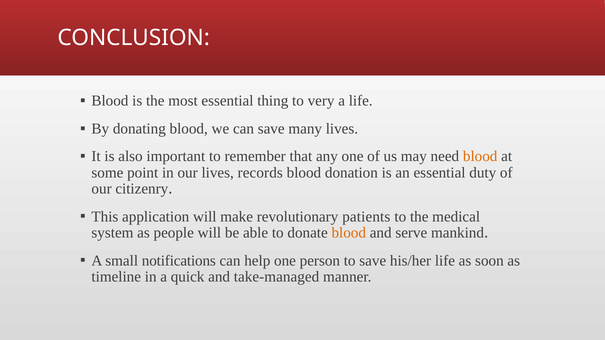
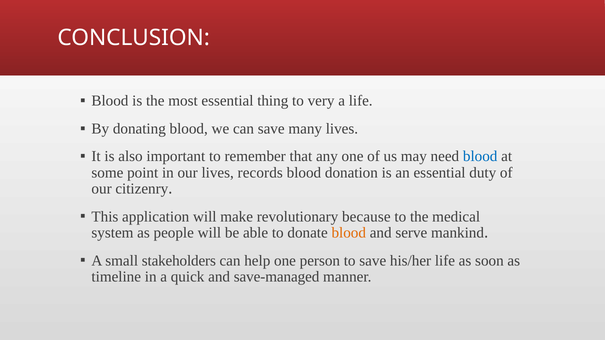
blood colour: orange -> blue (480, 156)
patients: patients -> because (366, 217)
notifications: notifications -> stakeholders (179, 261)
take-managed: take-managed -> save-managed (277, 277)
